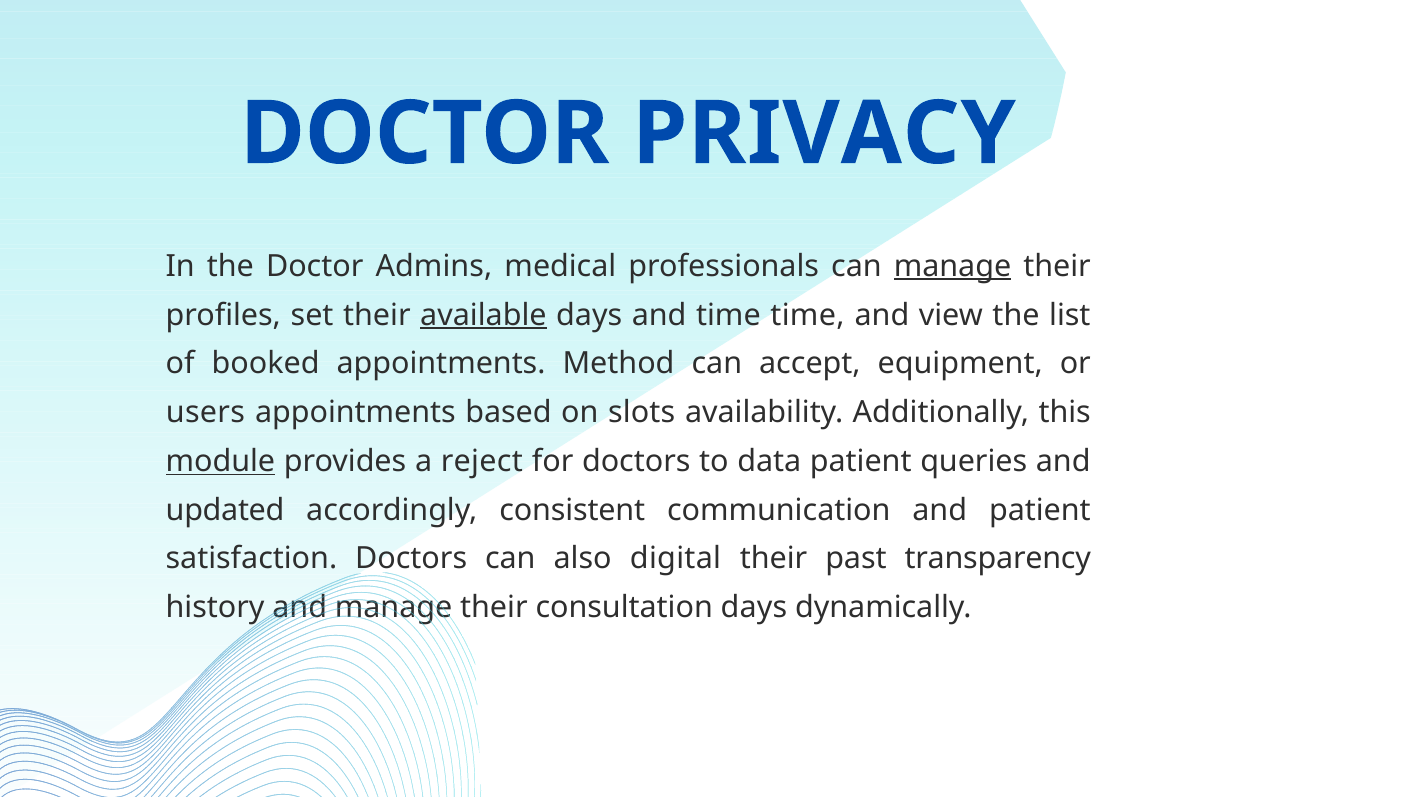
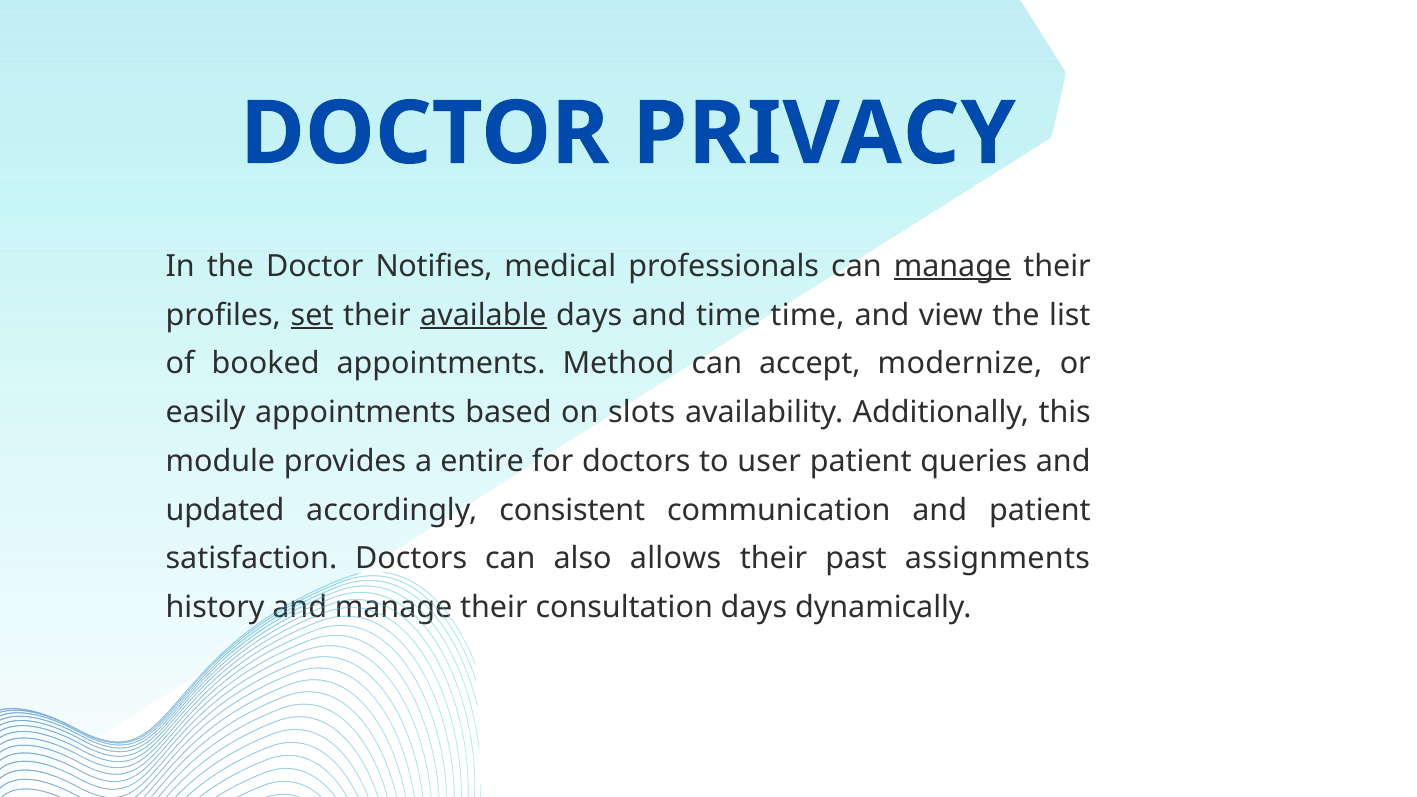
Admins: Admins -> Notifies (434, 266)
set underline: none -> present (312, 315)
equipment: equipment -> modernize (960, 364)
users: users -> easily (206, 413)
module underline: present -> none (220, 461)
reject: reject -> entire (482, 461)
data: data -> user (769, 461)
digital: digital -> allows (676, 559)
transparency: transparency -> assignments (997, 559)
